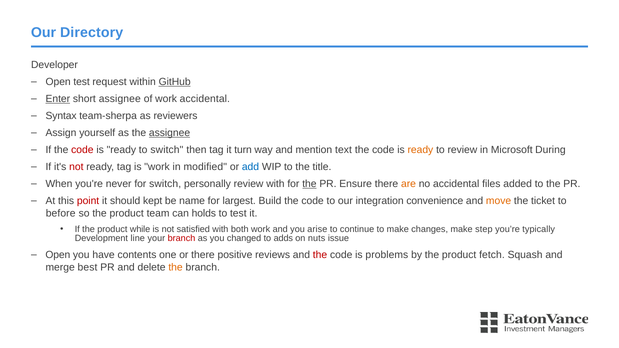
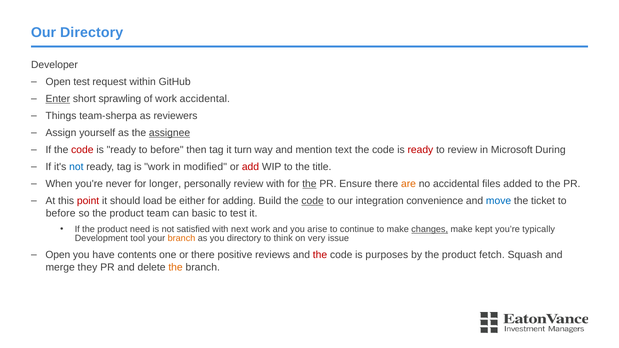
GitHub underline: present -> none (175, 82)
short assignee: assignee -> sprawling (120, 99)
Syntax: Syntax -> Things (61, 116)
ready to switch: switch -> before (167, 150)
ready colour: orange -> red (420, 150)
not colour: red -> blue (76, 167)
add colour: blue -> red (250, 167)
for switch: switch -> longer (165, 184)
kept: kept -> load (153, 201)
name: name -> either (192, 201)
largest: largest -> adding (239, 201)
code underline: none -> present (313, 201)
move colour: orange -> blue (499, 201)
holds: holds -> basic (204, 213)
while: while -> need (140, 230)
both: both -> next (240, 230)
changes underline: none -> present (430, 230)
step: step -> kept (484, 230)
line: line -> tool (138, 239)
branch colour: red -> orange (181, 239)
you changed: changed -> directory (244, 239)
adds: adds -> think (283, 239)
nuts: nuts -> very (317, 239)
problems: problems -> purposes (387, 255)
best: best -> they (87, 267)
